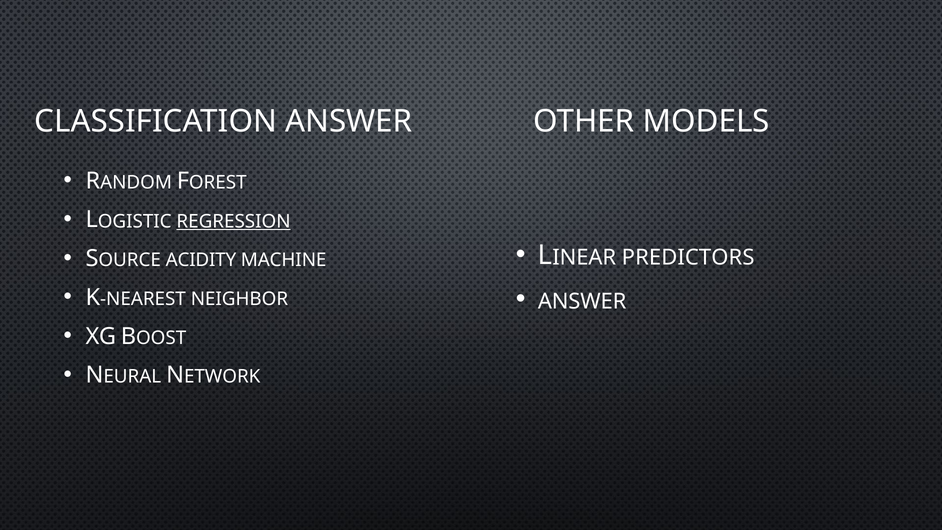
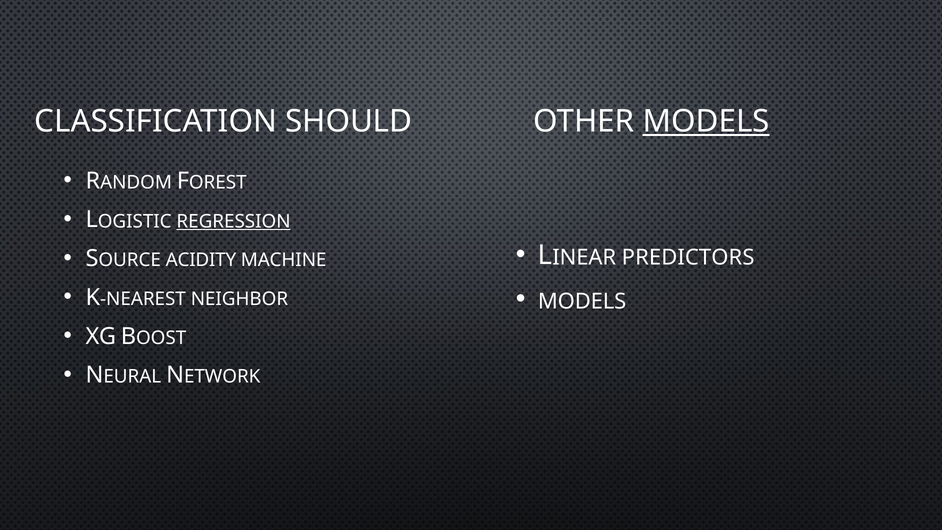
CLASSIFICATION ANSWER: ANSWER -> SHOULD (349, 122)
MODELS underline: none -> present (706, 122)
ANSWER: ANSWER -> MODELS (582, 302)
